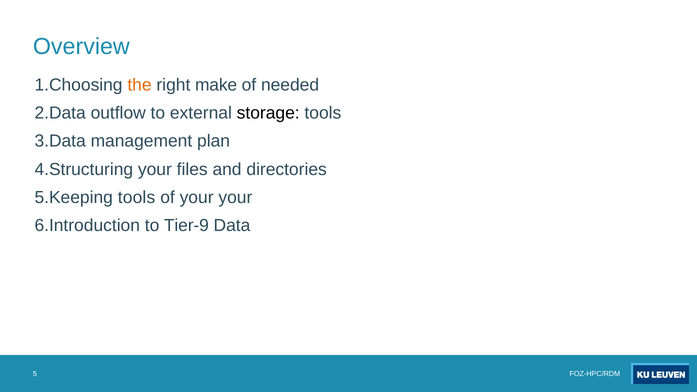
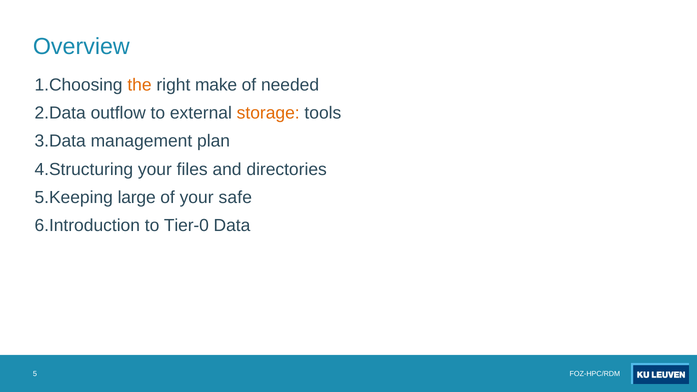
storage colour: black -> orange (268, 113)
tools: tools -> large (137, 198)
your your: your -> safe (235, 198)
Tier-9: Tier-9 -> Tier-0 (186, 226)
